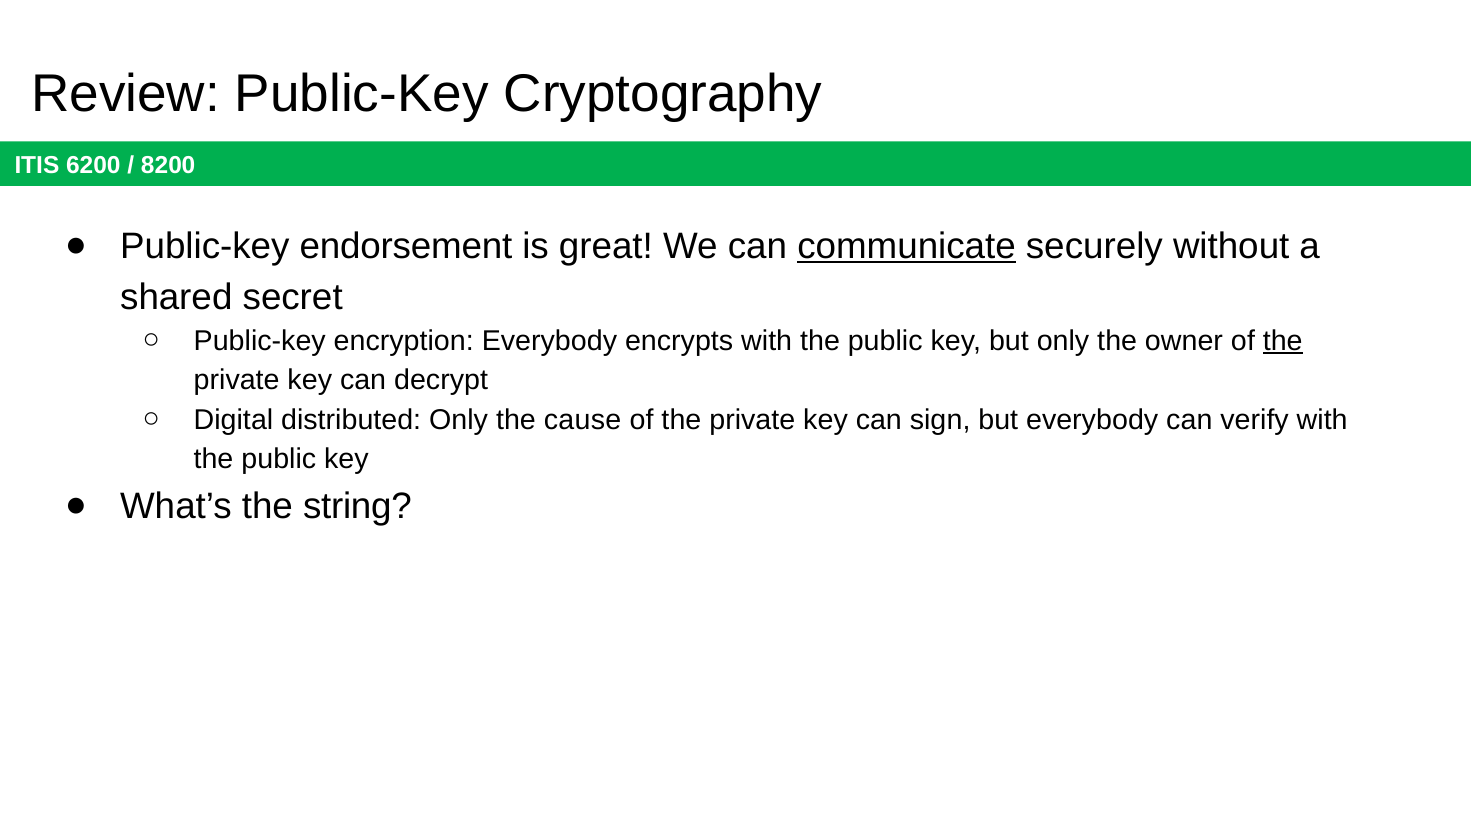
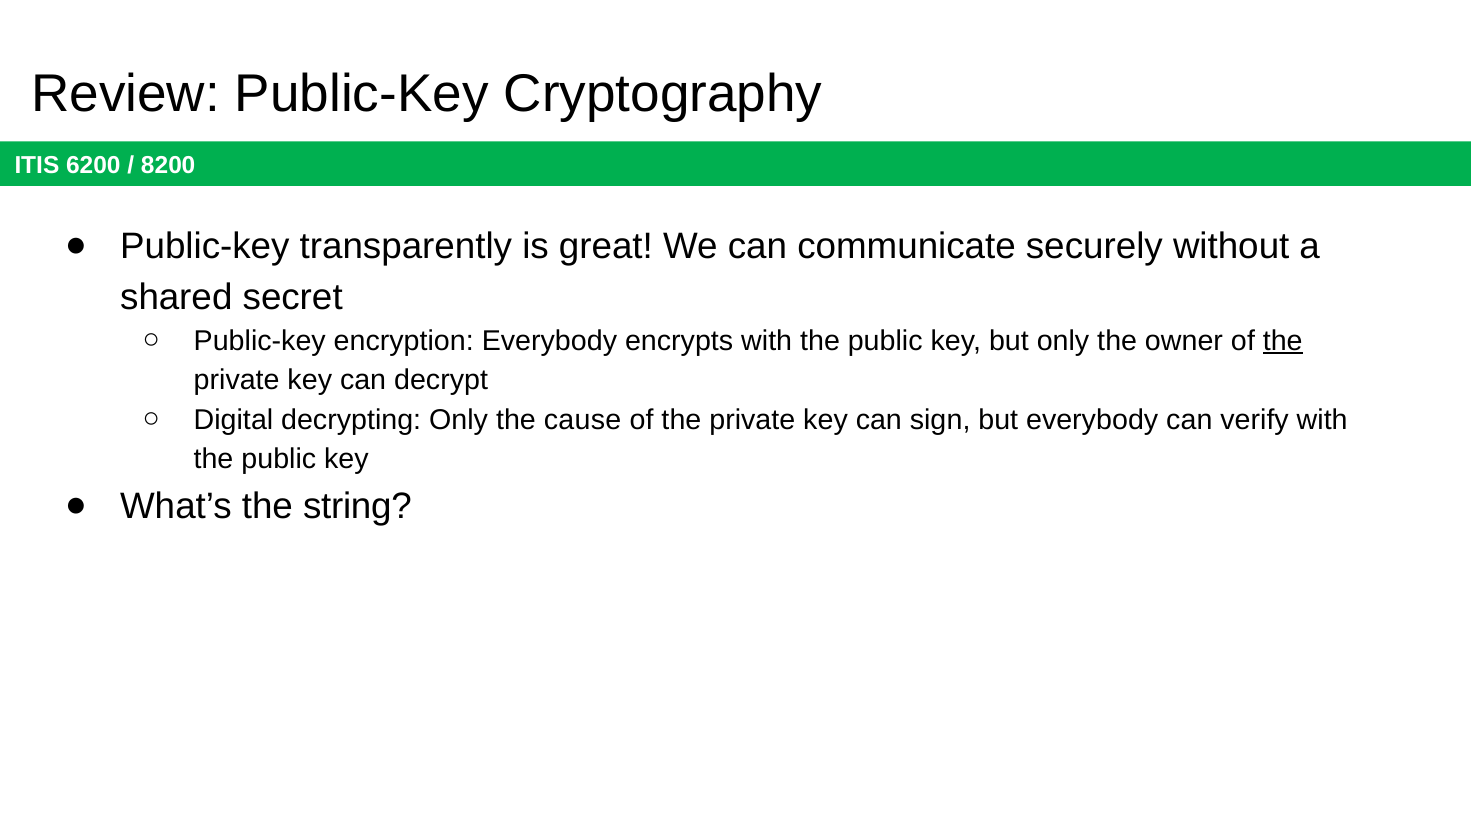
endorsement: endorsement -> transparently (406, 247)
communicate underline: present -> none (907, 247)
distributed: distributed -> decrypting (351, 420)
